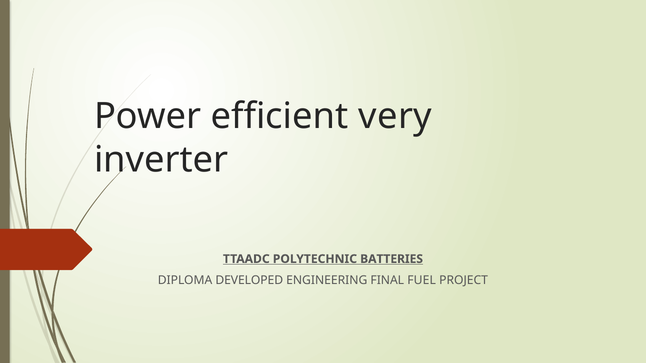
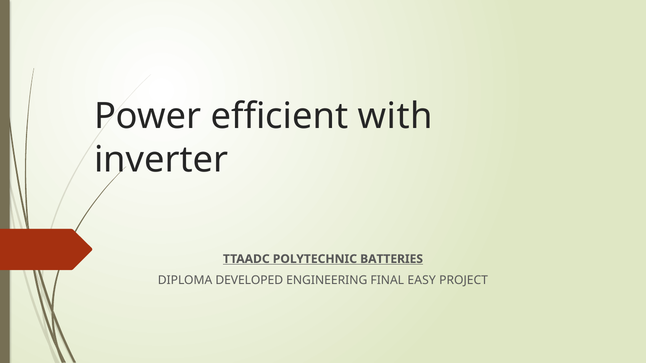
very: very -> with (395, 116)
FUEL: FUEL -> EASY (422, 280)
